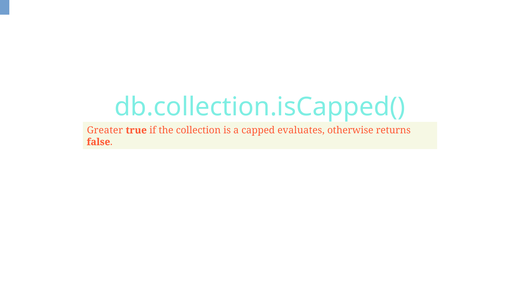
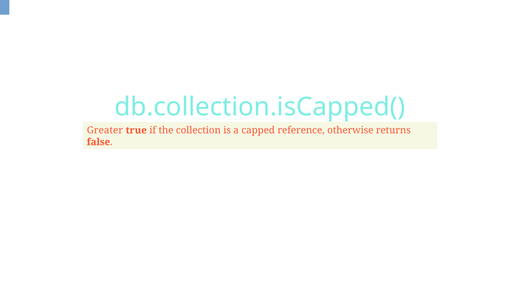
evaluates: evaluates -> reference (301, 131)
